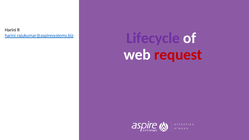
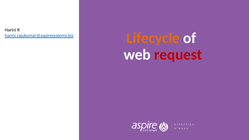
Lifecycle colour: purple -> orange (153, 38)
